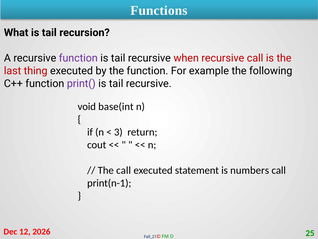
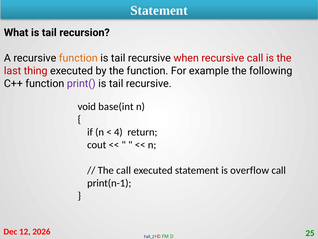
Functions: Functions -> Statement (159, 10)
function colour: purple -> orange (78, 58)
3: 3 -> 4 (118, 132)
numbers: numbers -> overflow (250, 170)
